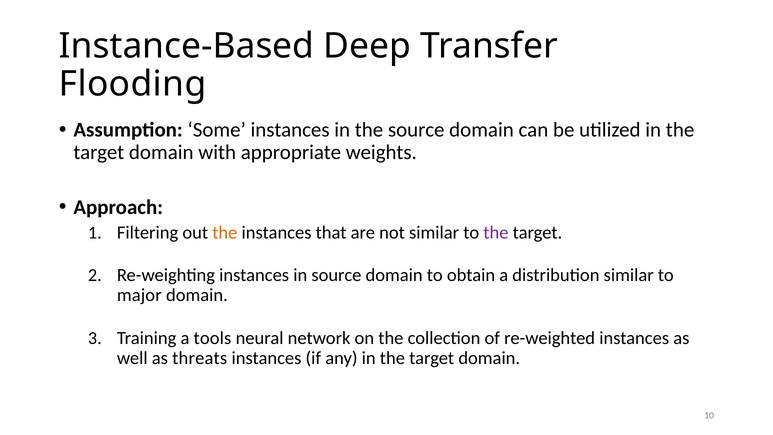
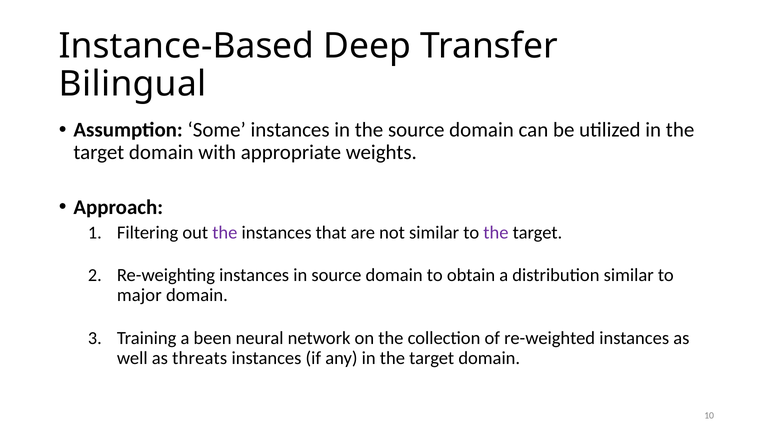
Flooding: Flooding -> Bilingual (133, 84)
the colour: orange -> purple (225, 232)
tools: tools -> been (213, 338)
